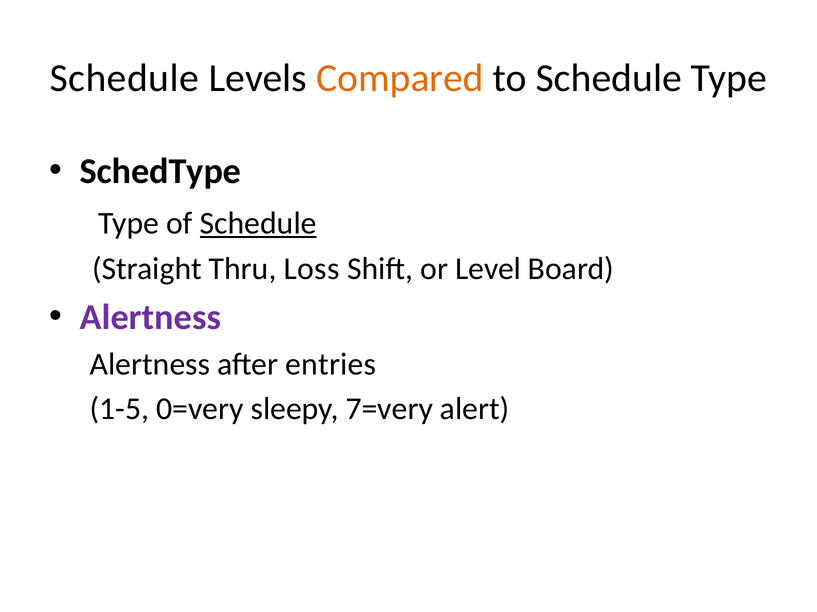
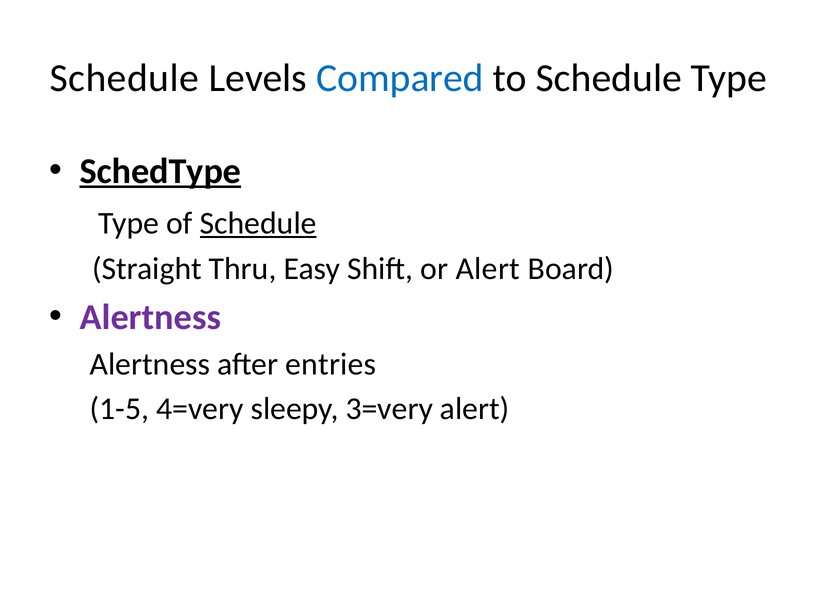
Compared colour: orange -> blue (400, 78)
SchedType underline: none -> present (160, 171)
Loss: Loss -> Easy (312, 269)
or Level: Level -> Alert (488, 269)
0=very: 0=very -> 4=very (200, 409)
7=very: 7=very -> 3=very (389, 409)
